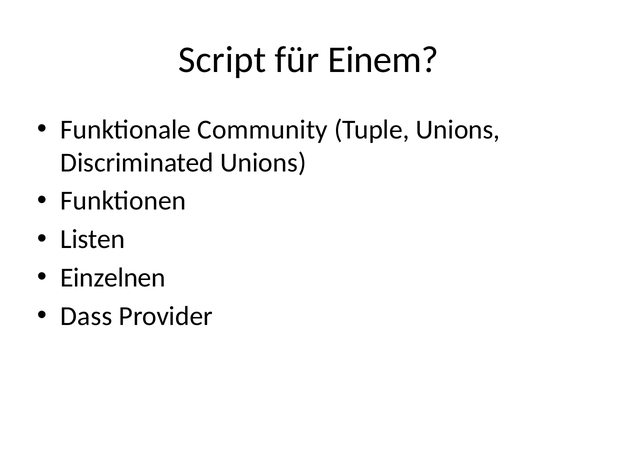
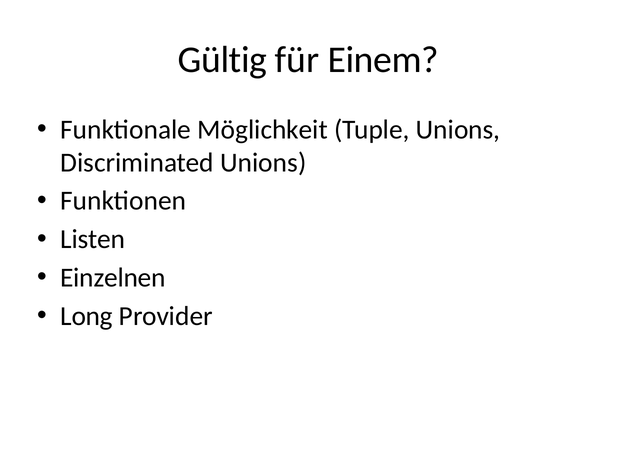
Script: Script -> Gültig (223, 60)
Community: Community -> Möglichkeit (263, 129)
Dass: Dass -> Long (87, 316)
